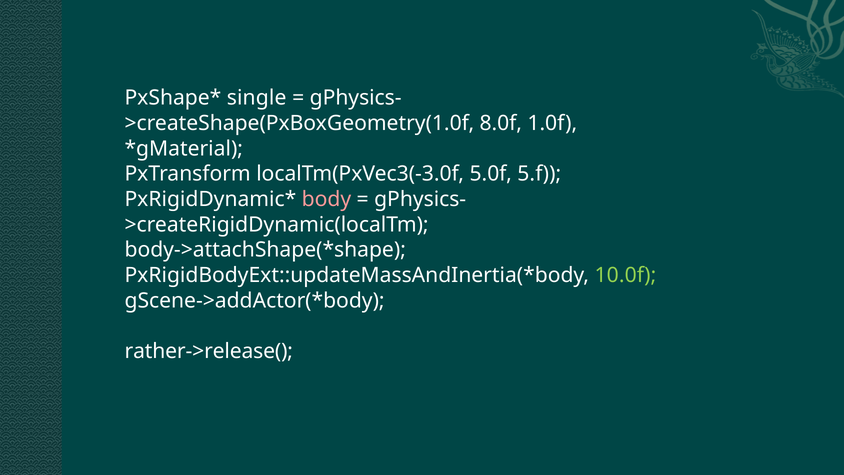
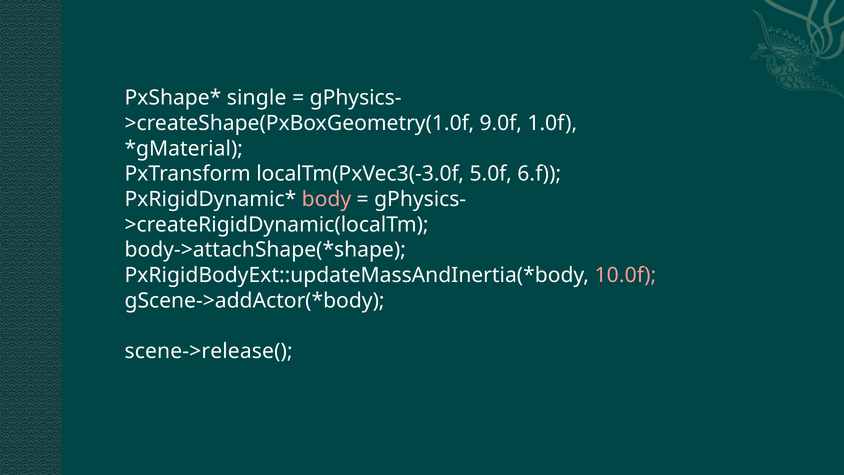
8.0f: 8.0f -> 9.0f (501, 123)
5.f: 5.f -> 6.f (539, 174)
10.0f colour: light green -> pink (625, 275)
rather->release(: rather->release( -> scene->release( (209, 351)
